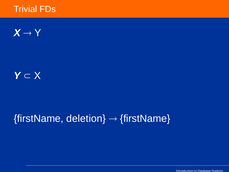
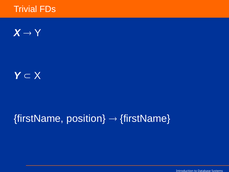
deletion: deletion -> position (86, 118)
